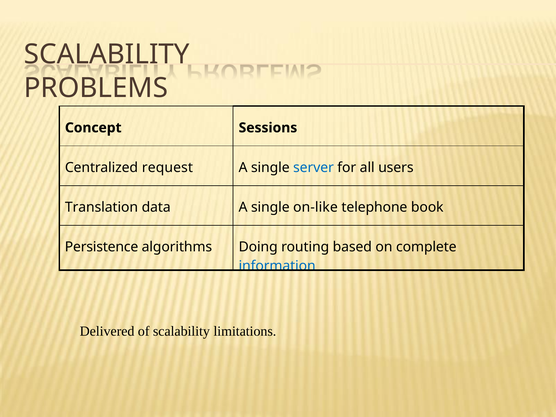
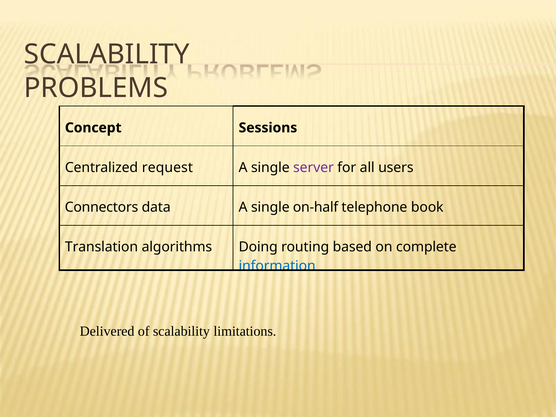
server colour: blue -> purple (313, 168)
Translation: Translation -> Connectors (102, 207)
on-like: on-like -> on-half (316, 207)
Persistence: Persistence -> Translation (101, 247)
